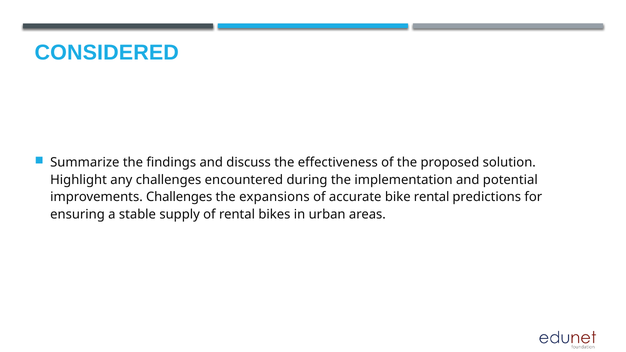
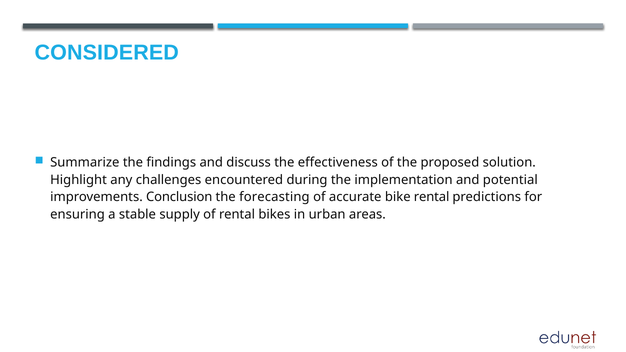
improvements Challenges: Challenges -> Conclusion (179, 197)
expansions: expansions -> forecasting (274, 197)
